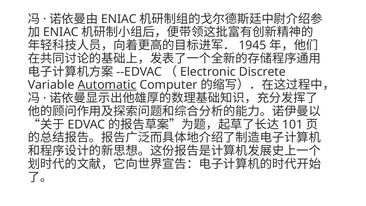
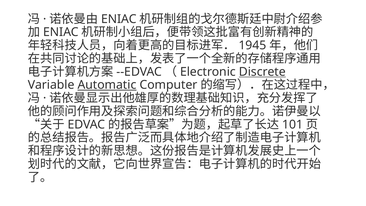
Discrete underline: none -> present (262, 72)
